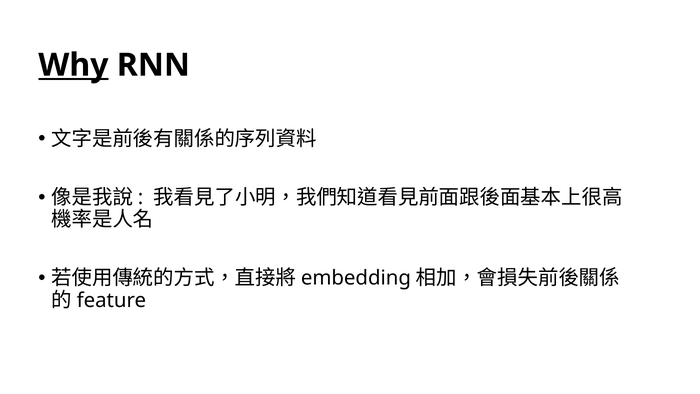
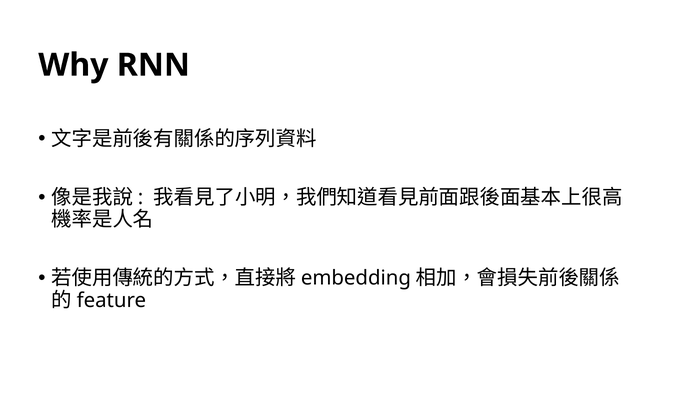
Why underline: present -> none (73, 65)
